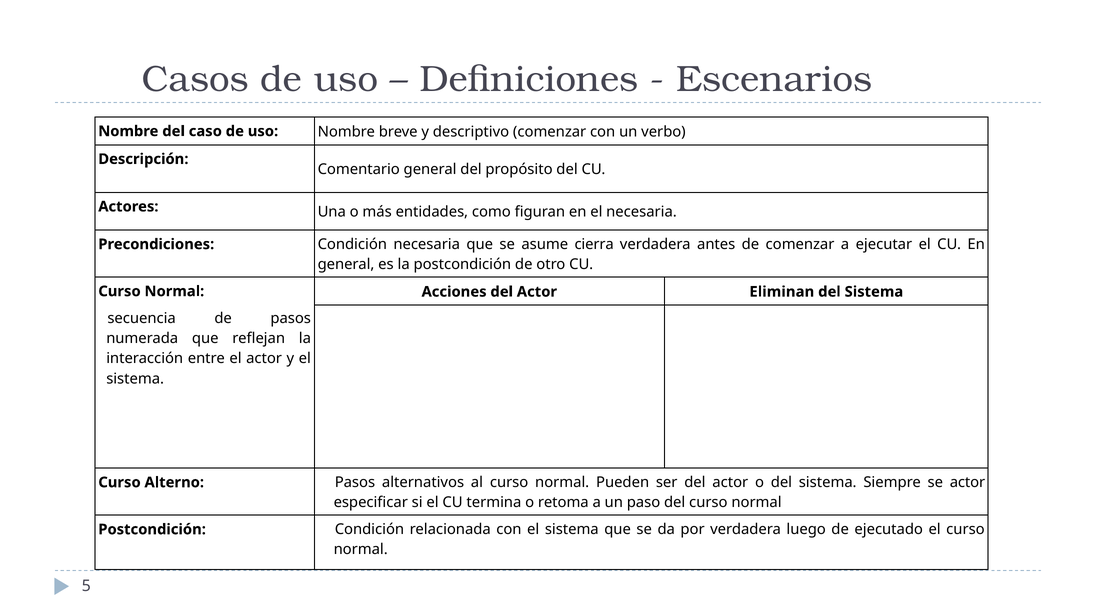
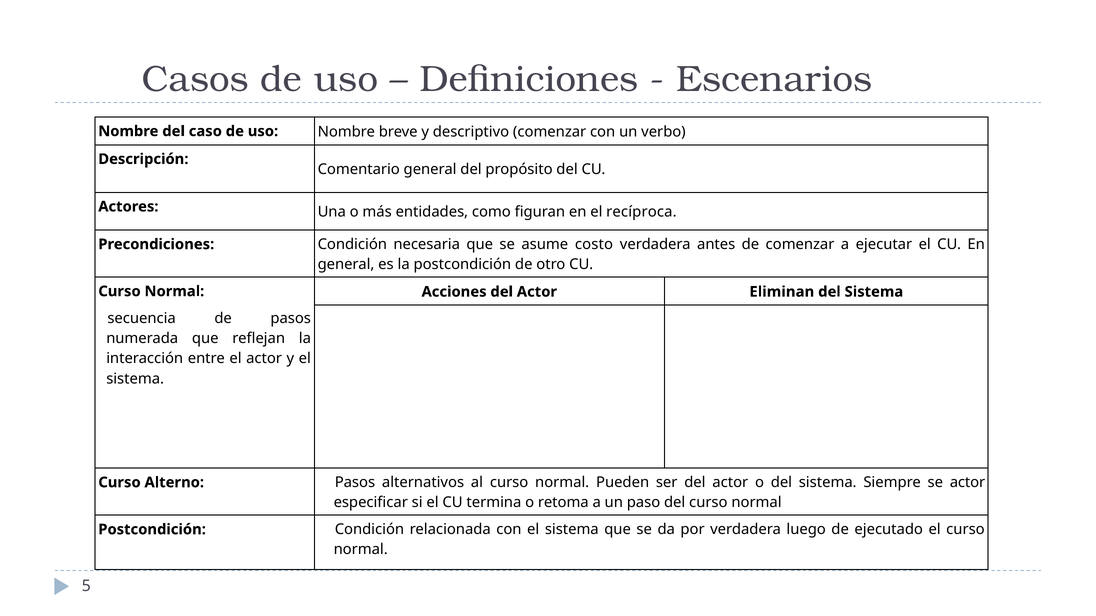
el necesaria: necesaria -> recíproca (641, 212)
cierra: cierra -> costo (594, 244)
